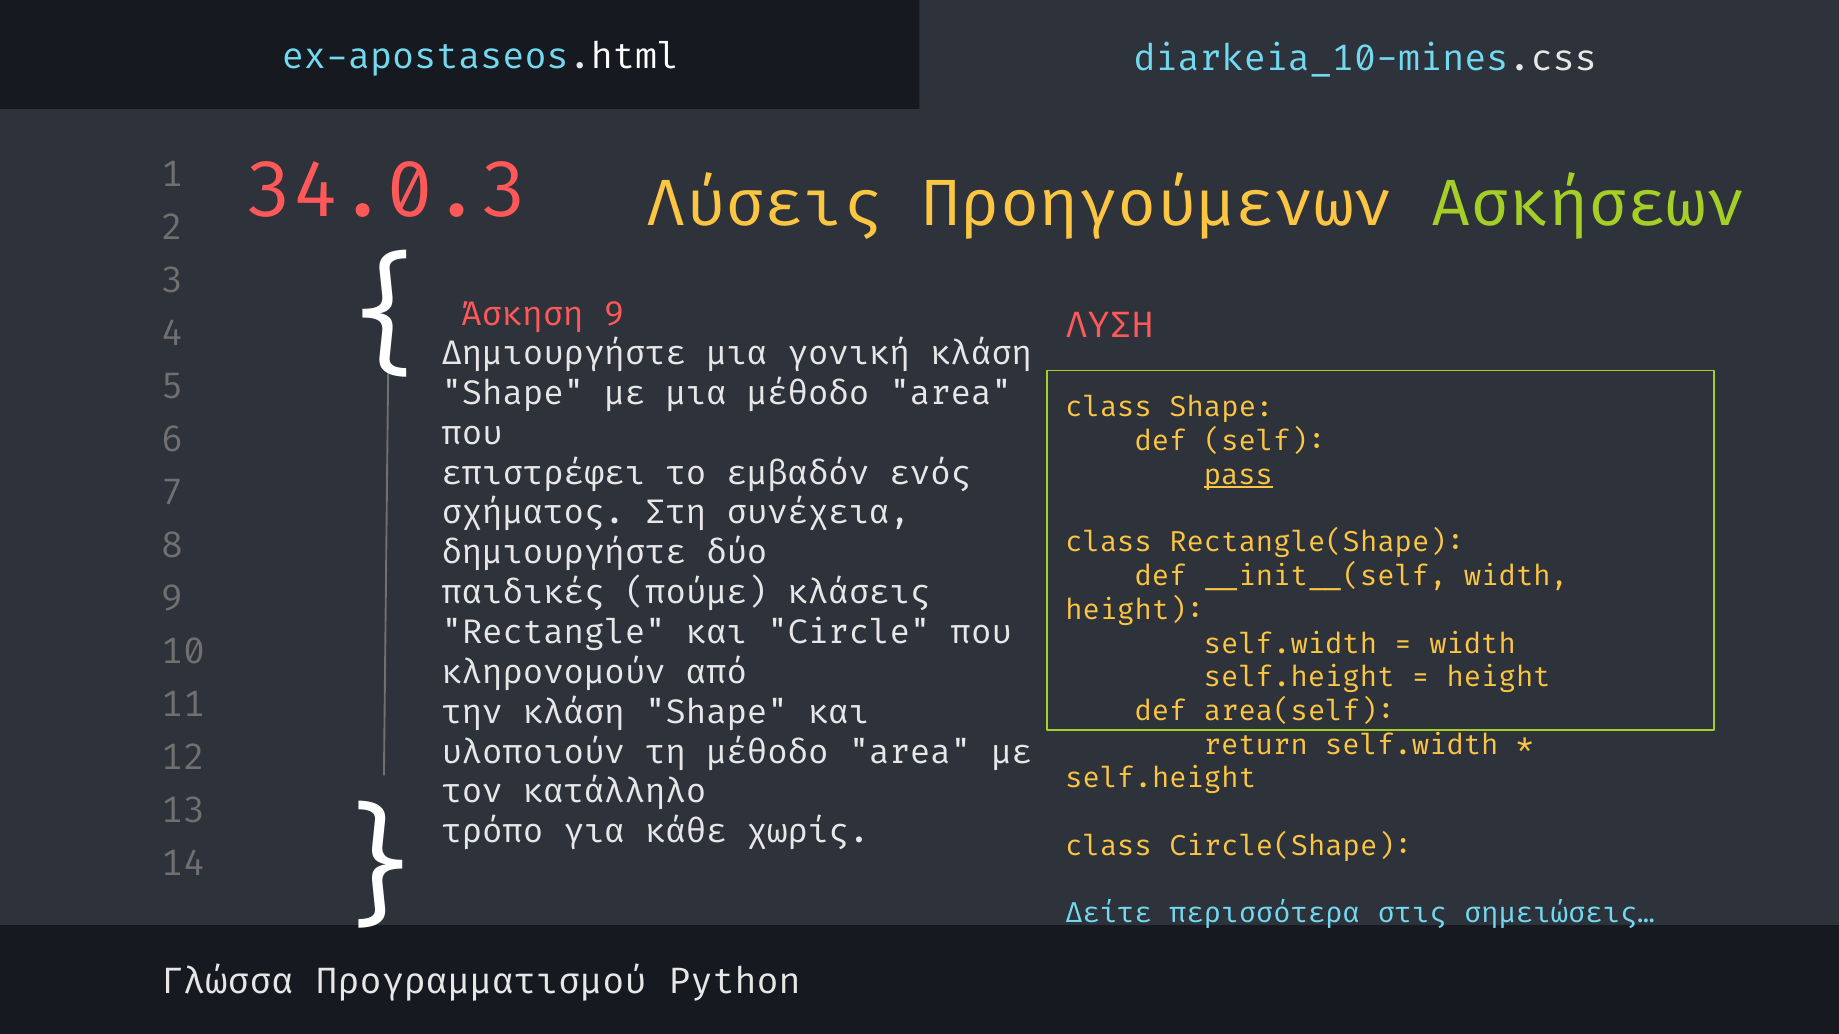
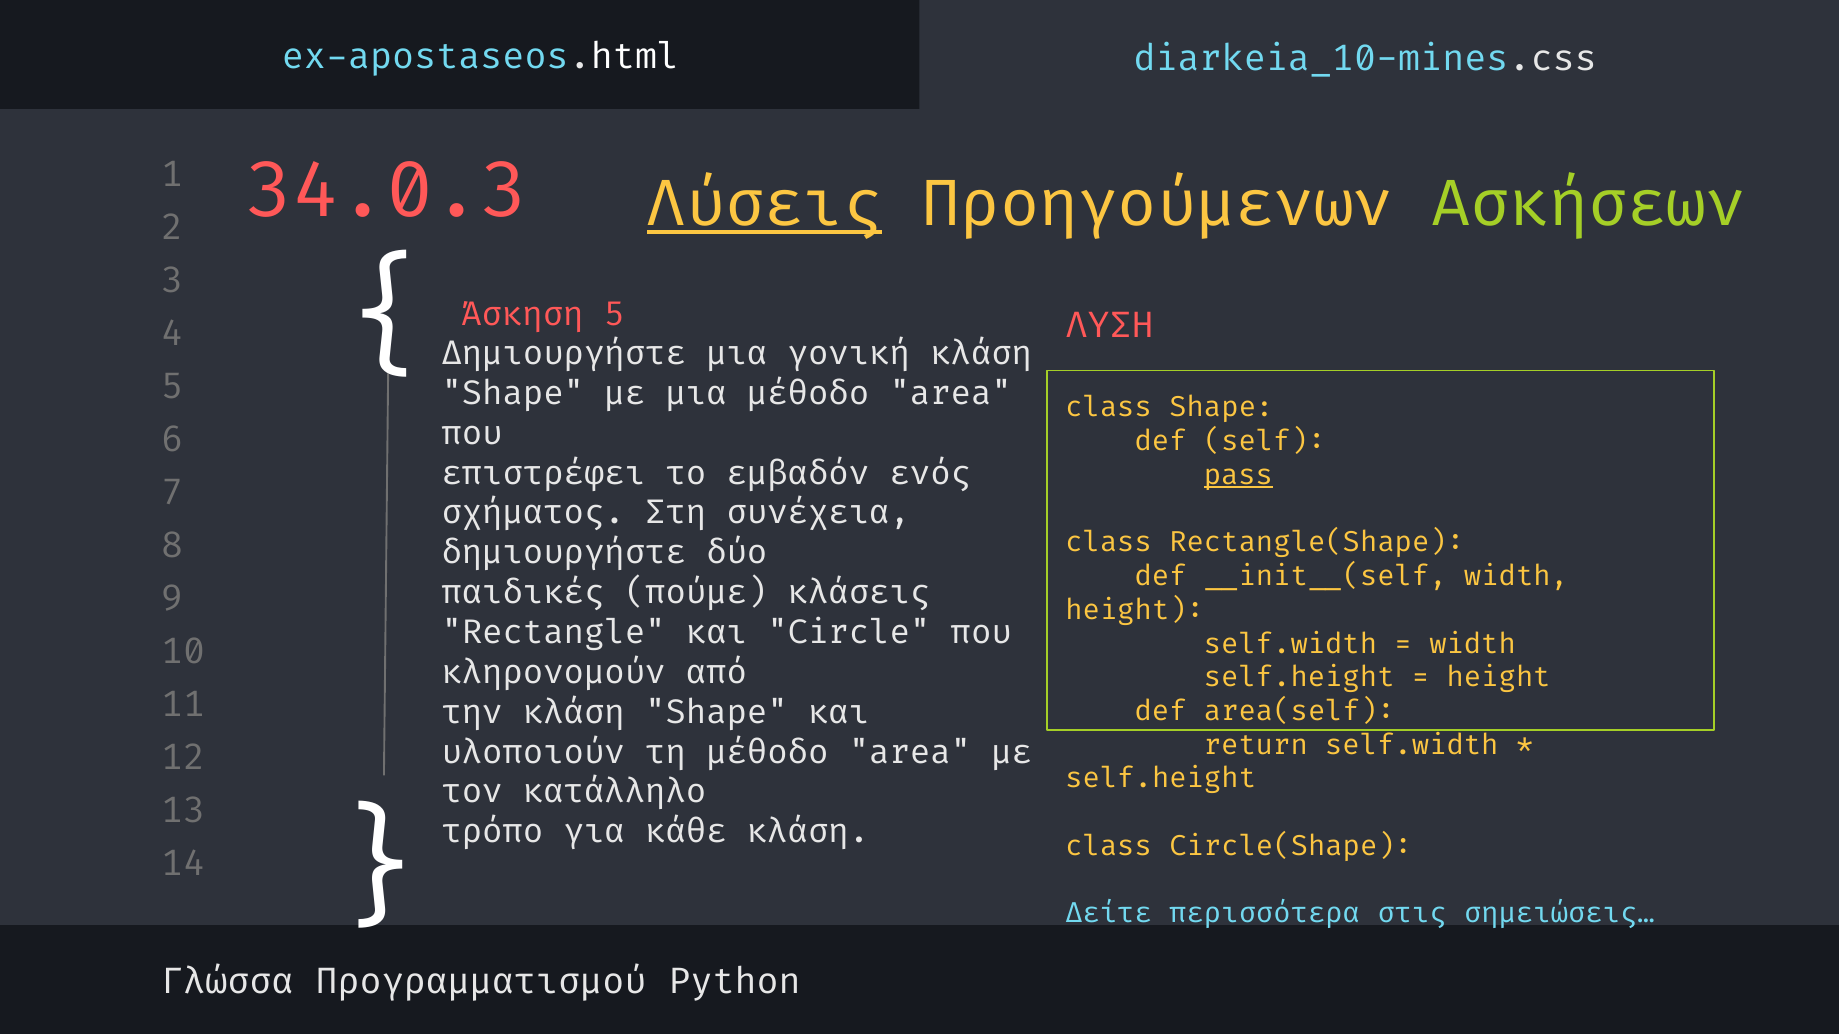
Λύσεις underline: none -> present (765, 205)
Άσκηση 9: 9 -> 5 (614, 315)
κάθε χωρίς: χωρίς -> κλάση (808, 832)
